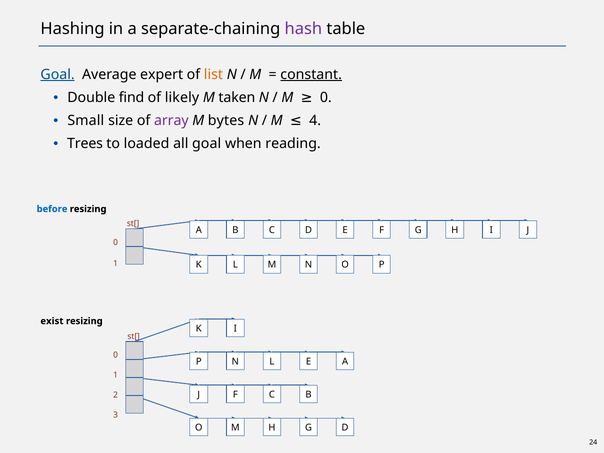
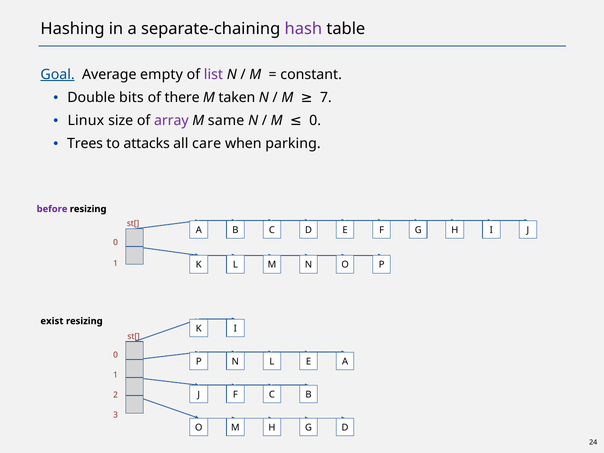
expert: expert -> empty (162, 74)
list colour: orange -> purple (213, 74)
constant underline: present -> none (311, 74)
find: find -> bits (131, 98)
likely: likely -> there (182, 98)
M 0: 0 -> 7 (324, 98)
Small: Small -> Linux (86, 121)
bytes: bytes -> same (226, 121)
M 4: 4 -> 0 (313, 121)
loaded: loaded -> attacks (147, 144)
all goal: goal -> care (207, 144)
reading: reading -> parking (293, 144)
before colour: blue -> purple (52, 209)
